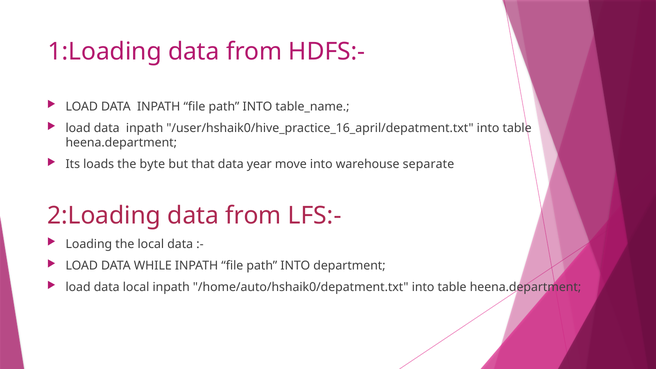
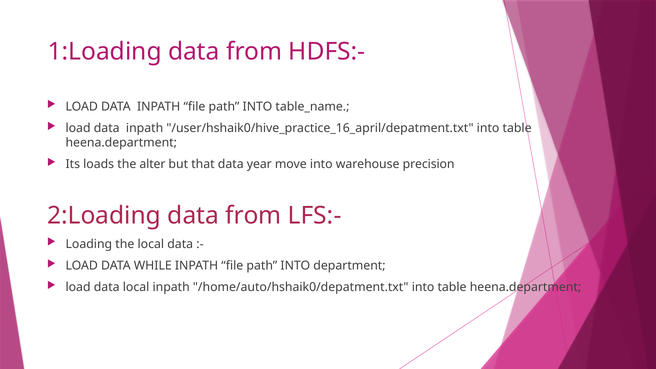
byte: byte -> alter (152, 164)
separate: separate -> precision (429, 164)
